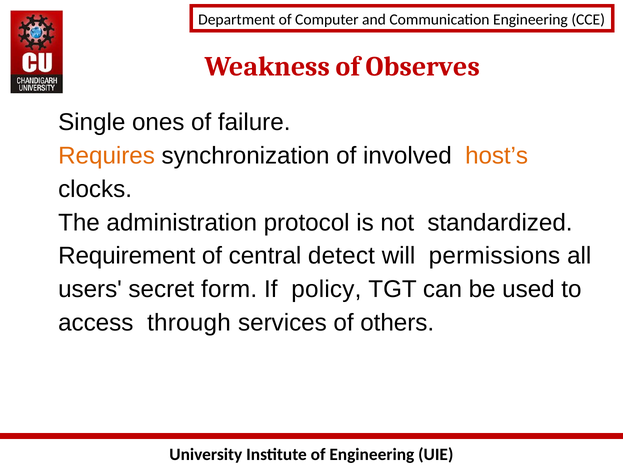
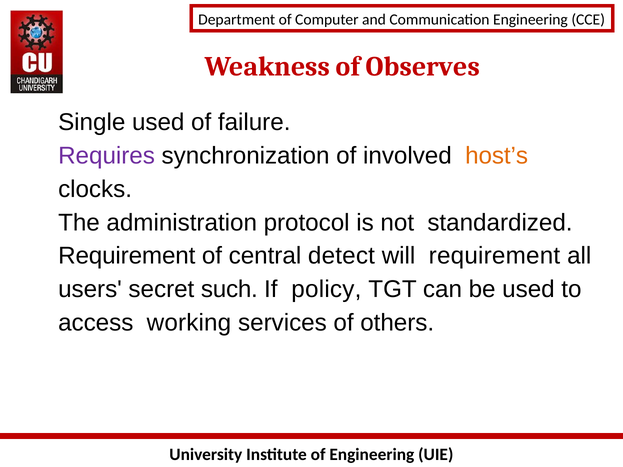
Single ones: ones -> used (158, 122)
Requires colour: orange -> purple (107, 156)
will permissions: permissions -> requirement (494, 256)
form: form -> such (229, 289)
through: through -> working (189, 323)
